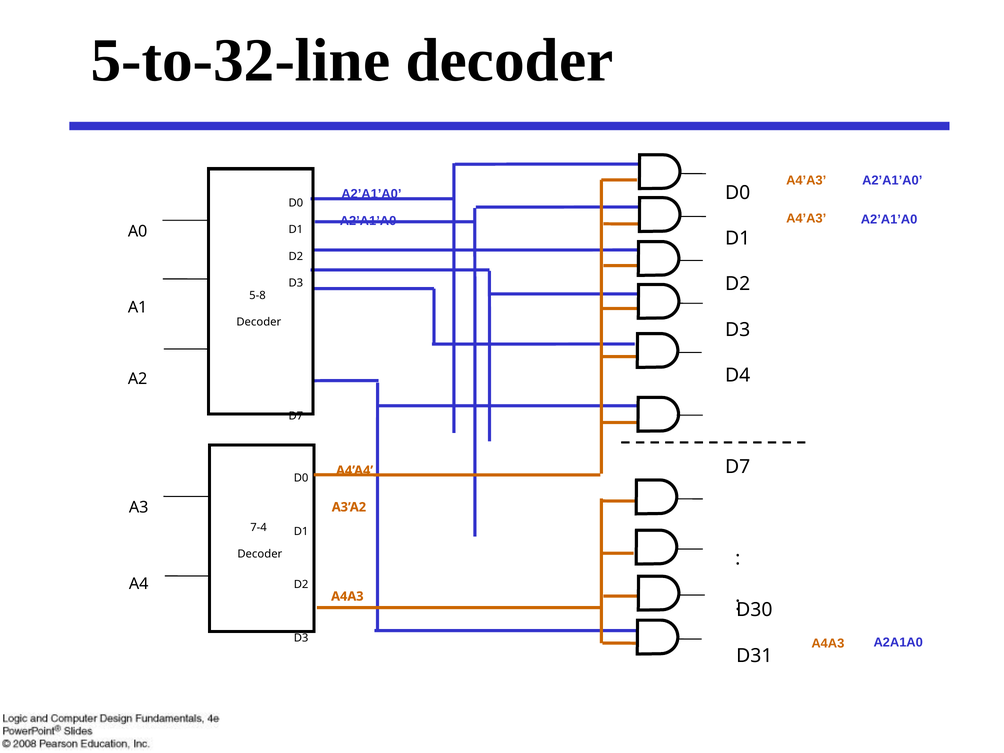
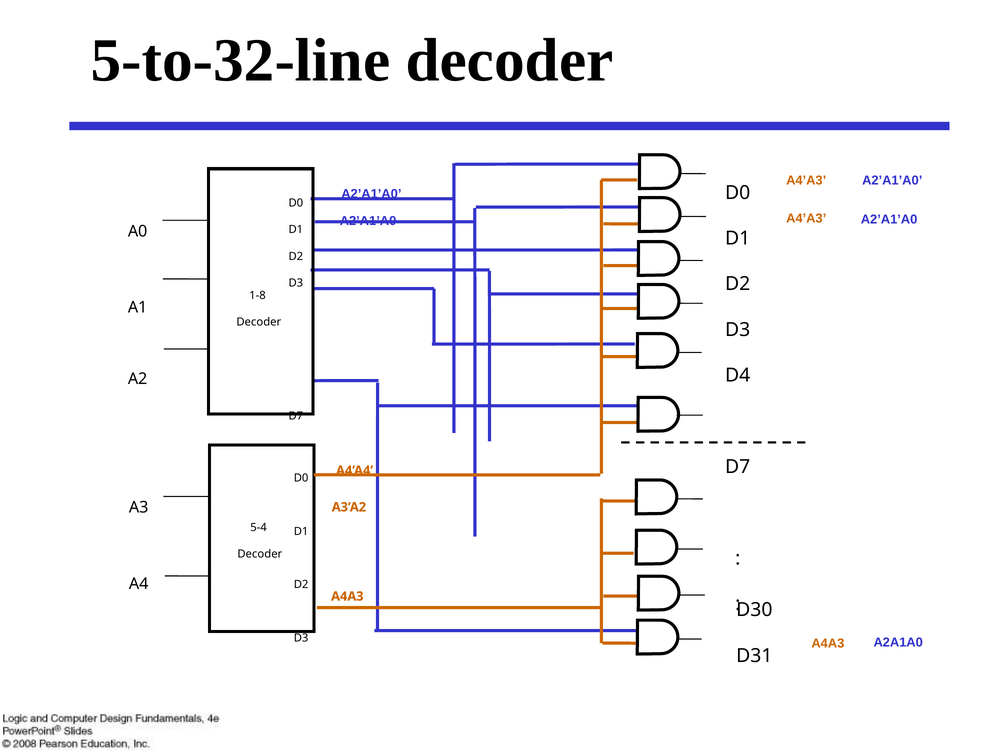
5-8: 5-8 -> 1-8 (257, 295)
7-4: 7-4 -> 5-4 (259, 528)
